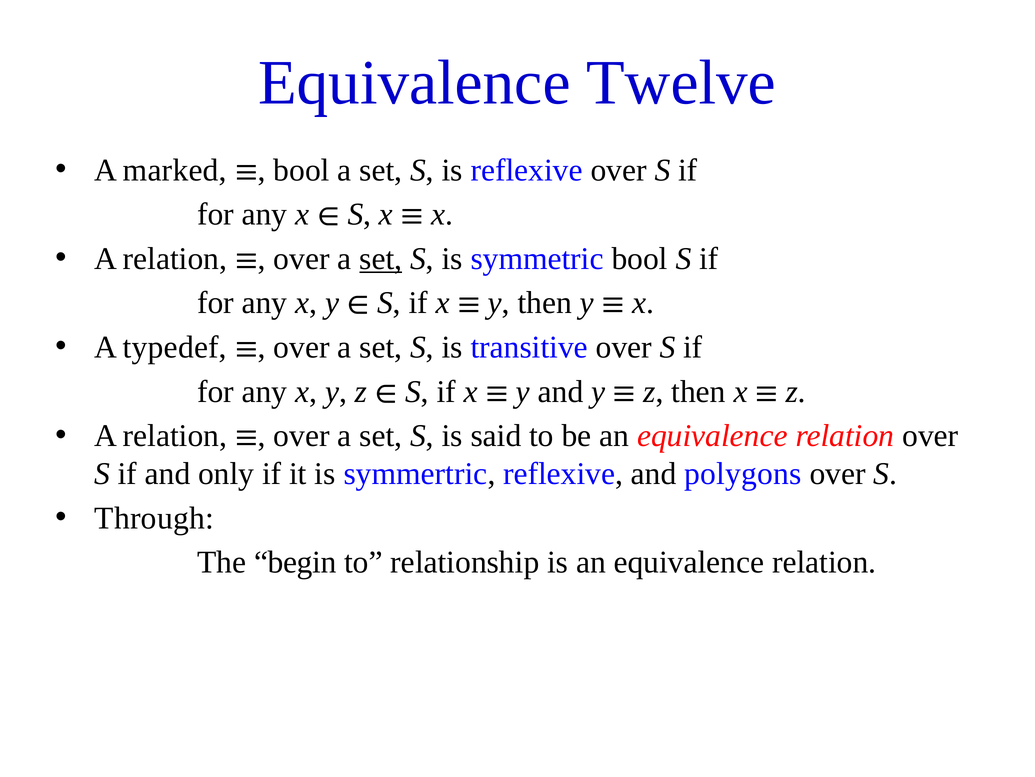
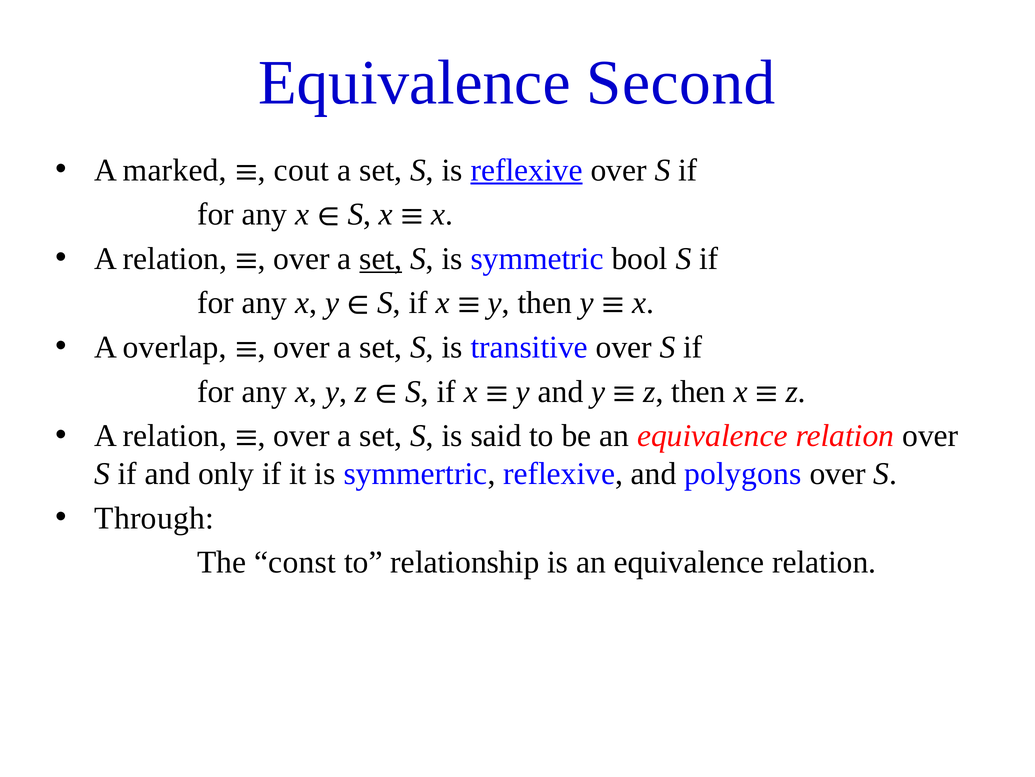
Twelve: Twelve -> Second (681, 83)
bool: bool -> cout (301, 170)
reflexive underline: none -> present (527, 170)
typedef: typedef -> overlap (175, 347)
begin: begin -> const (295, 562)
